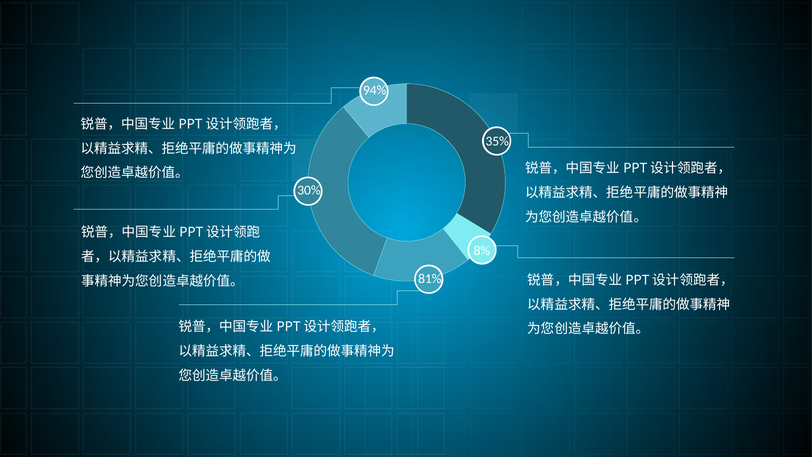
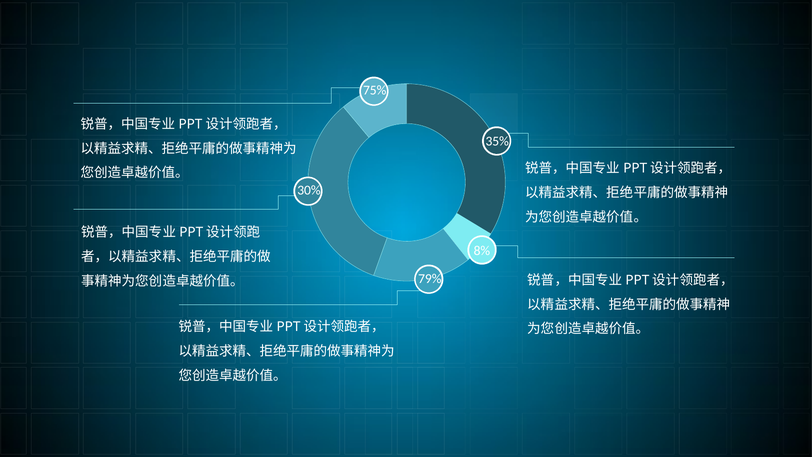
94%: 94% -> 75% (375, 90)
81%: 81% -> 79% (430, 279)
